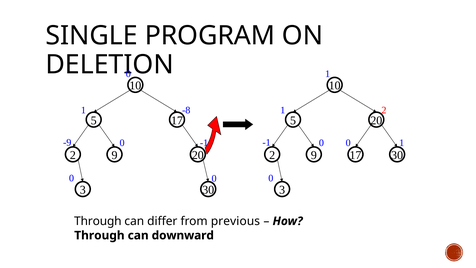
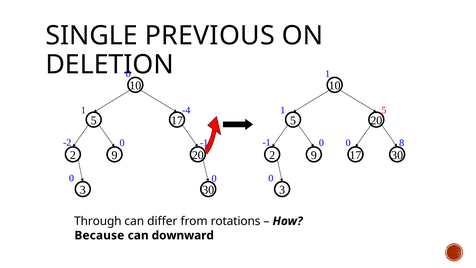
PROGRAM: PROGRAM -> PREVIOUS (210, 36)
-8: -8 -> -4 (186, 110)
1 2: 2 -> 5 (384, 110)
-9: -9 -> -2 (67, 142)
-1 1: 1 -> 8 (402, 143)
previous: previous -> rotations (236, 221)
Through: Through -> Because (99, 235)
